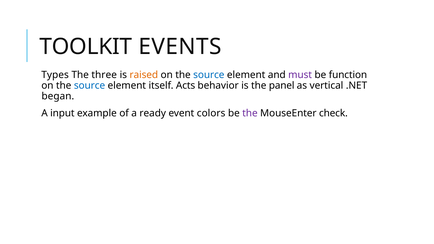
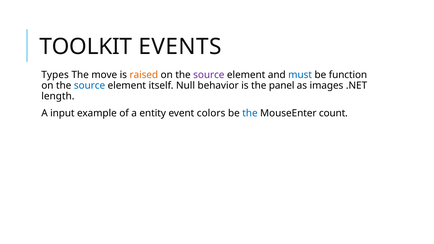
three: three -> move (104, 75)
source colour: blue -> purple (209, 75)
must colour: purple -> blue (300, 75)
Acts: Acts -> Null (186, 86)
vertical: vertical -> images (326, 86)
began: began -> length (58, 96)
ready: ready -> entity (153, 113)
the colour: purple -> blue (250, 113)
check: check -> count (333, 113)
